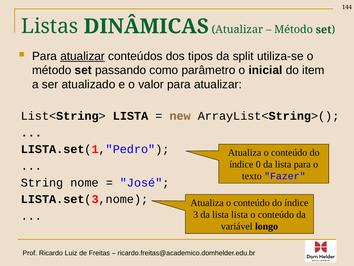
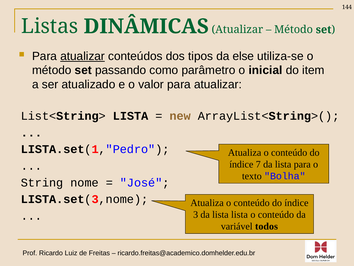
split: split -> else (243, 56)
0: 0 -> 7 (258, 164)
Fazer: Fazer -> Bolha (285, 176)
longo: longo -> todos (266, 226)
